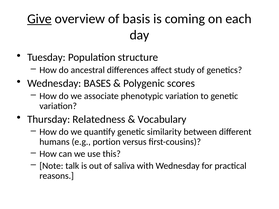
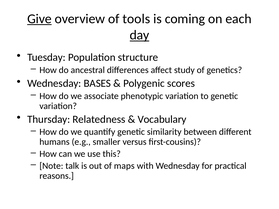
basis: basis -> tools (136, 19)
day underline: none -> present (140, 35)
portion: portion -> smaller (107, 142)
saliva: saliva -> maps (124, 166)
